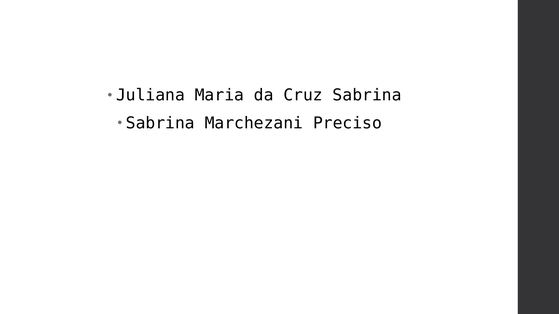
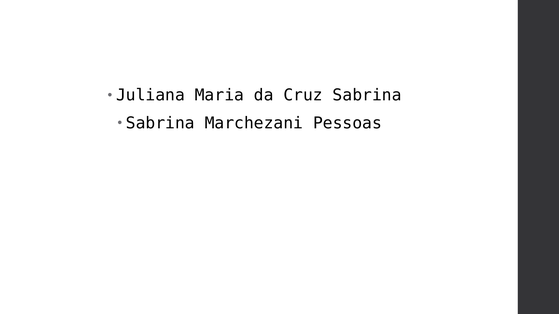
Preciso: Preciso -> Pessoas (347, 123)
